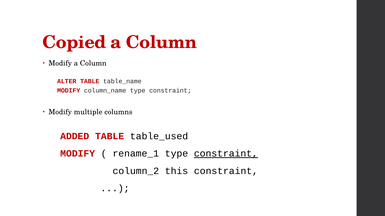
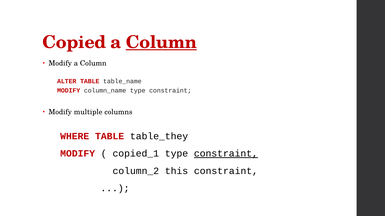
Column underline: none -> present (161, 42)
ADDED: ADDED -> WHERE (75, 137)
table_used: table_used -> table_they (159, 137)
rename_1: rename_1 -> copied_1 (136, 154)
